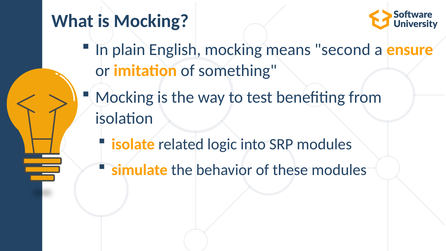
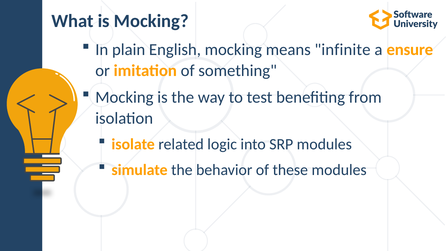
second: second -> infinite (343, 50)
